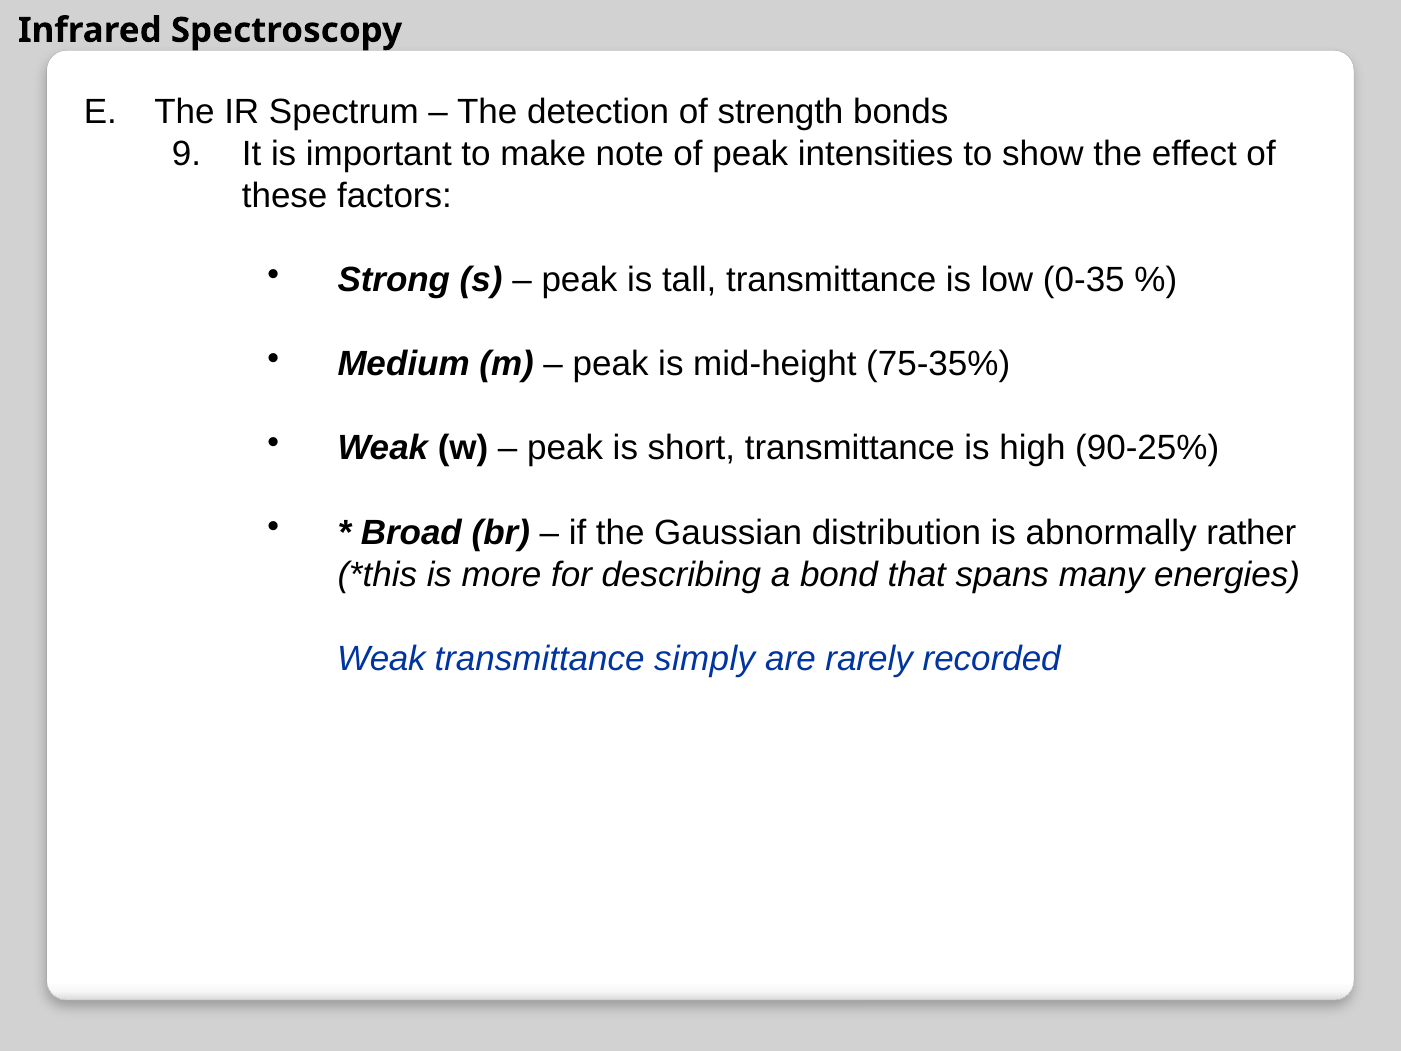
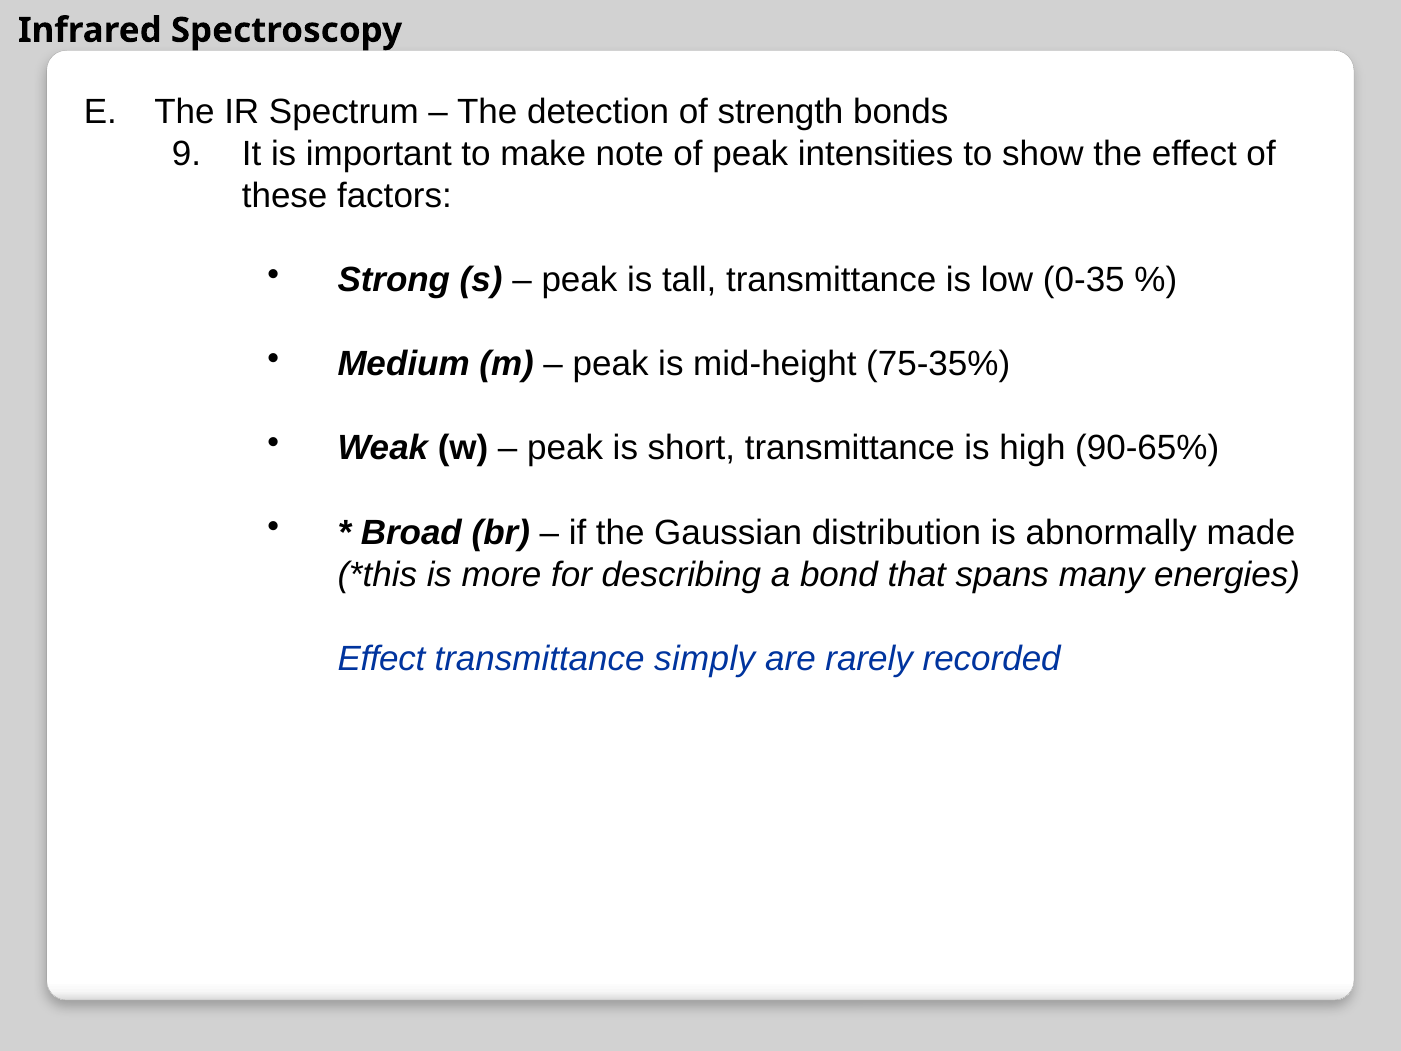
90-25%: 90-25% -> 90-65% (1147, 448)
rather: rather -> made (1251, 532)
Weak: Weak -> Effect (381, 658)
